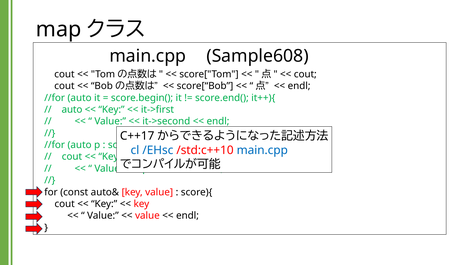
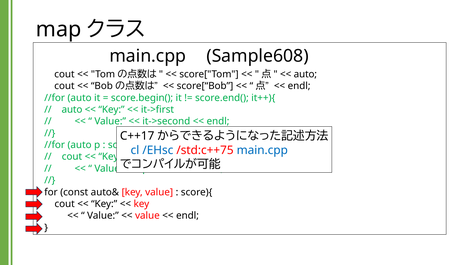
cout: cout -> auto (305, 74)
/std:c++10: /std:c++10 -> /std:c++75 (205, 150)
